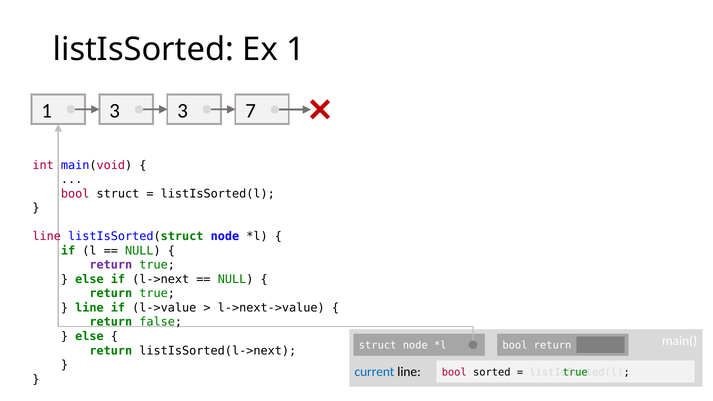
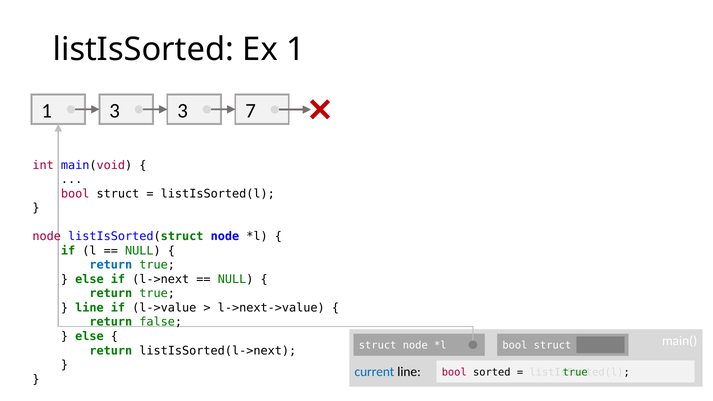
line: line -> node (47, 237)
return colour: purple -> blue (111, 265)
return: return -> struct (553, 346)
